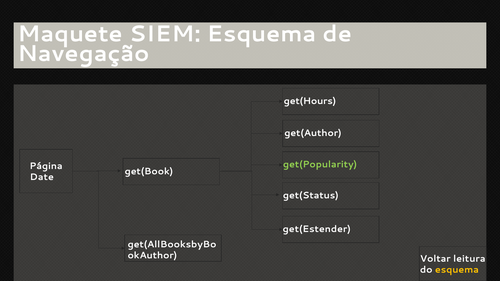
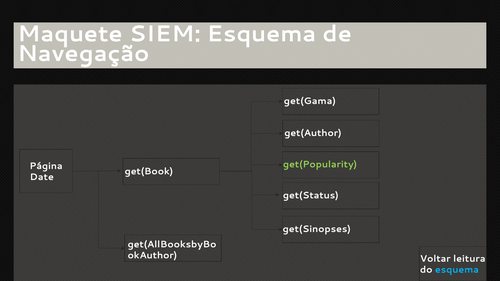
get(Hours: get(Hours -> get(Gama (310, 101)
get(Estender: get(Estender -> get(Sinopses (317, 229)
esquema colour: yellow -> light blue (457, 270)
